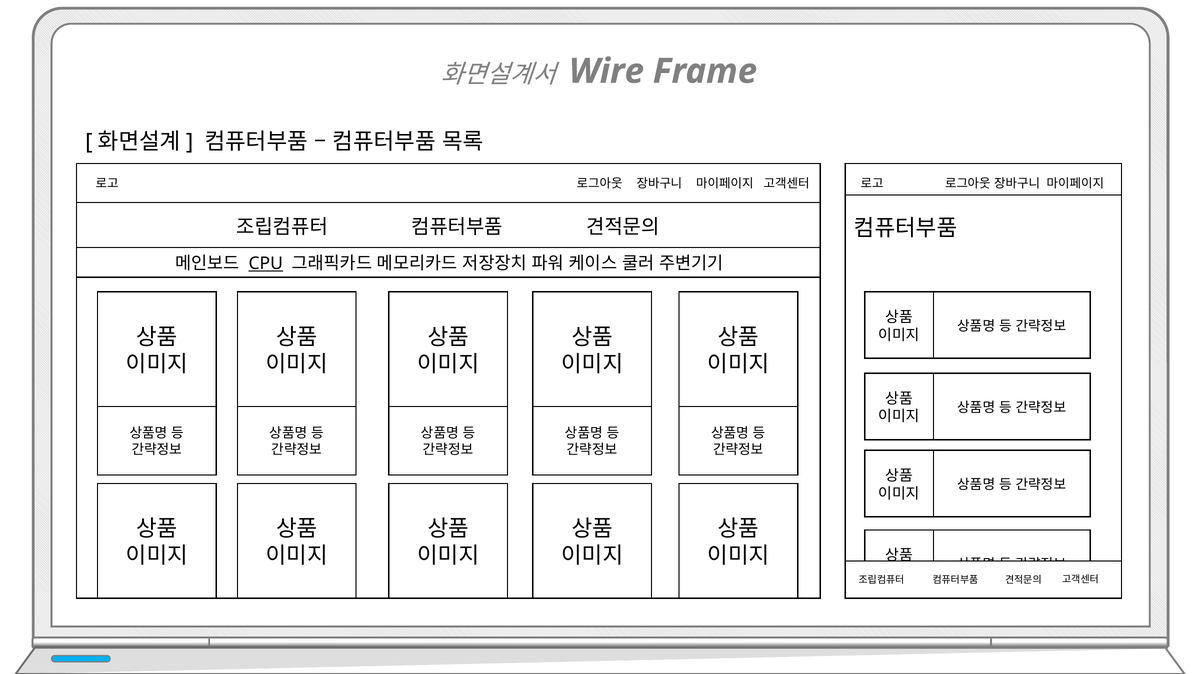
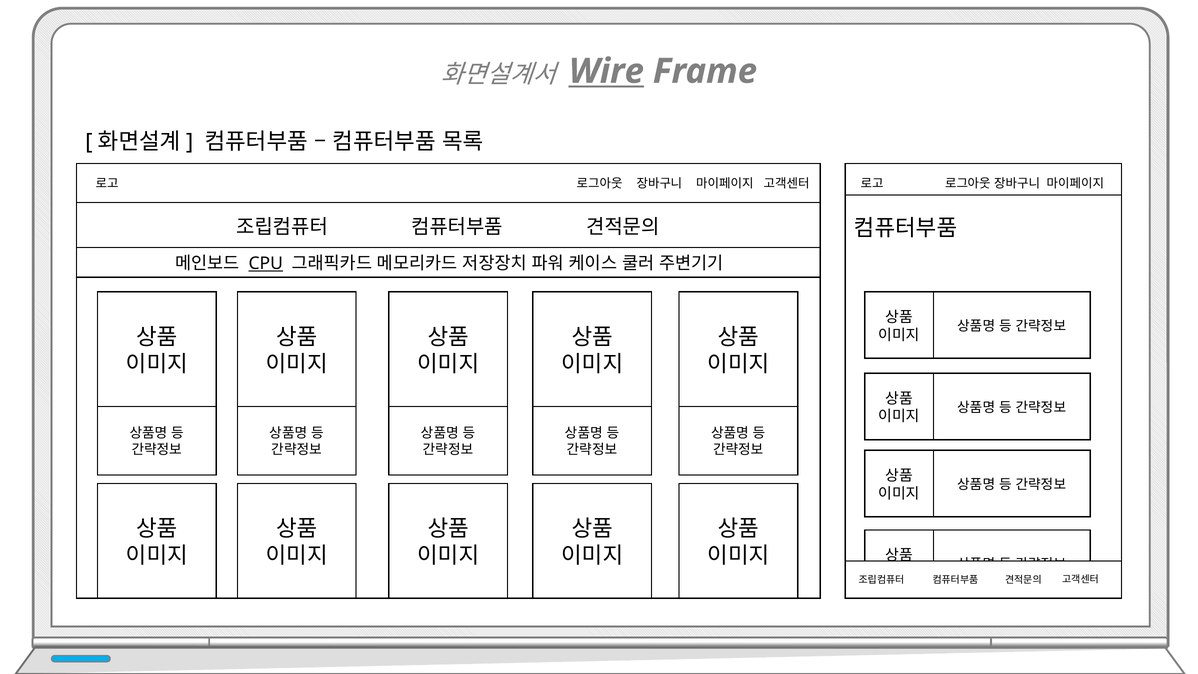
Wire underline: none -> present (606, 71)
